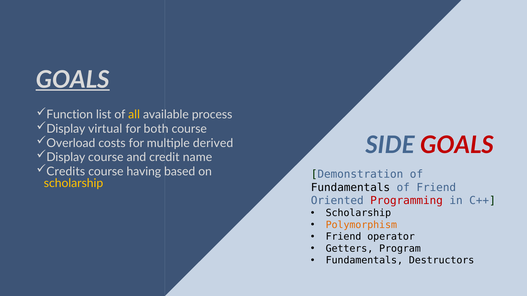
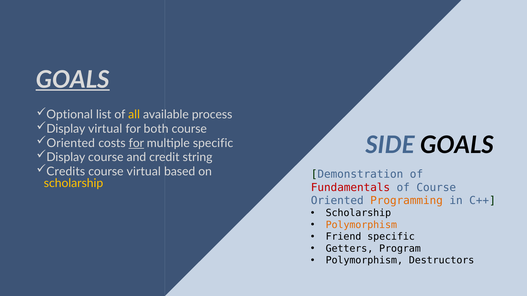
Function: Function -> Optional (70, 115)
GOALS colour: red -> black (457, 145)
Overload: Overload -> Oriented (71, 143)
for underline: none -> present (136, 143)
multiple derived: derived -> specific (213, 143)
name: name -> string (198, 158)
course having: having -> virtual (144, 172)
Fundamentals colour: black -> red (350, 188)
of Friend: Friend -> Course (436, 188)
Programming colour: red -> orange (407, 201)
Friend operator: operator -> specific (391, 237)
Fundamentals: Fundamentals -> Polymorphism (364, 261)
